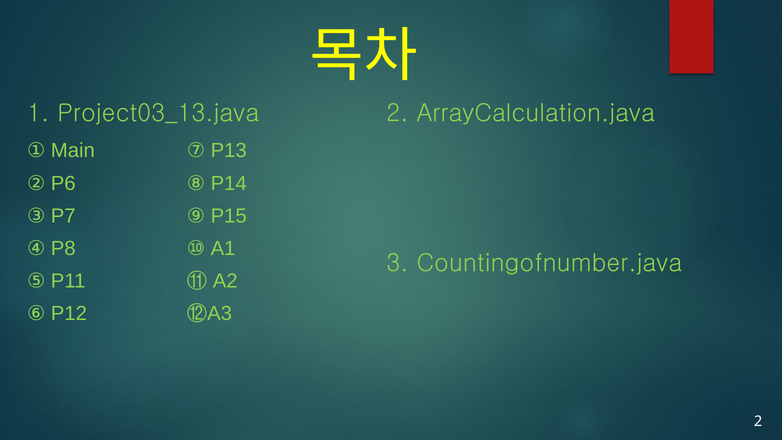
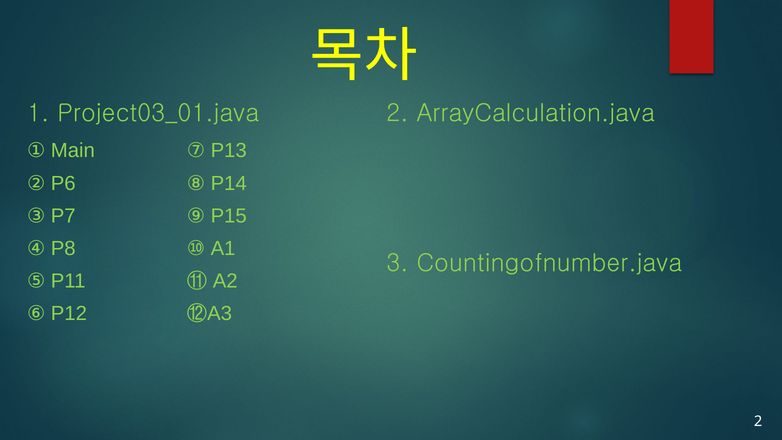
Project03_13.java: Project03_13.java -> Project03_01.java (158, 113)
